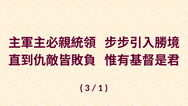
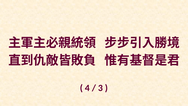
3: 3 -> 4 (87, 88)
1: 1 -> 3 (100, 88)
